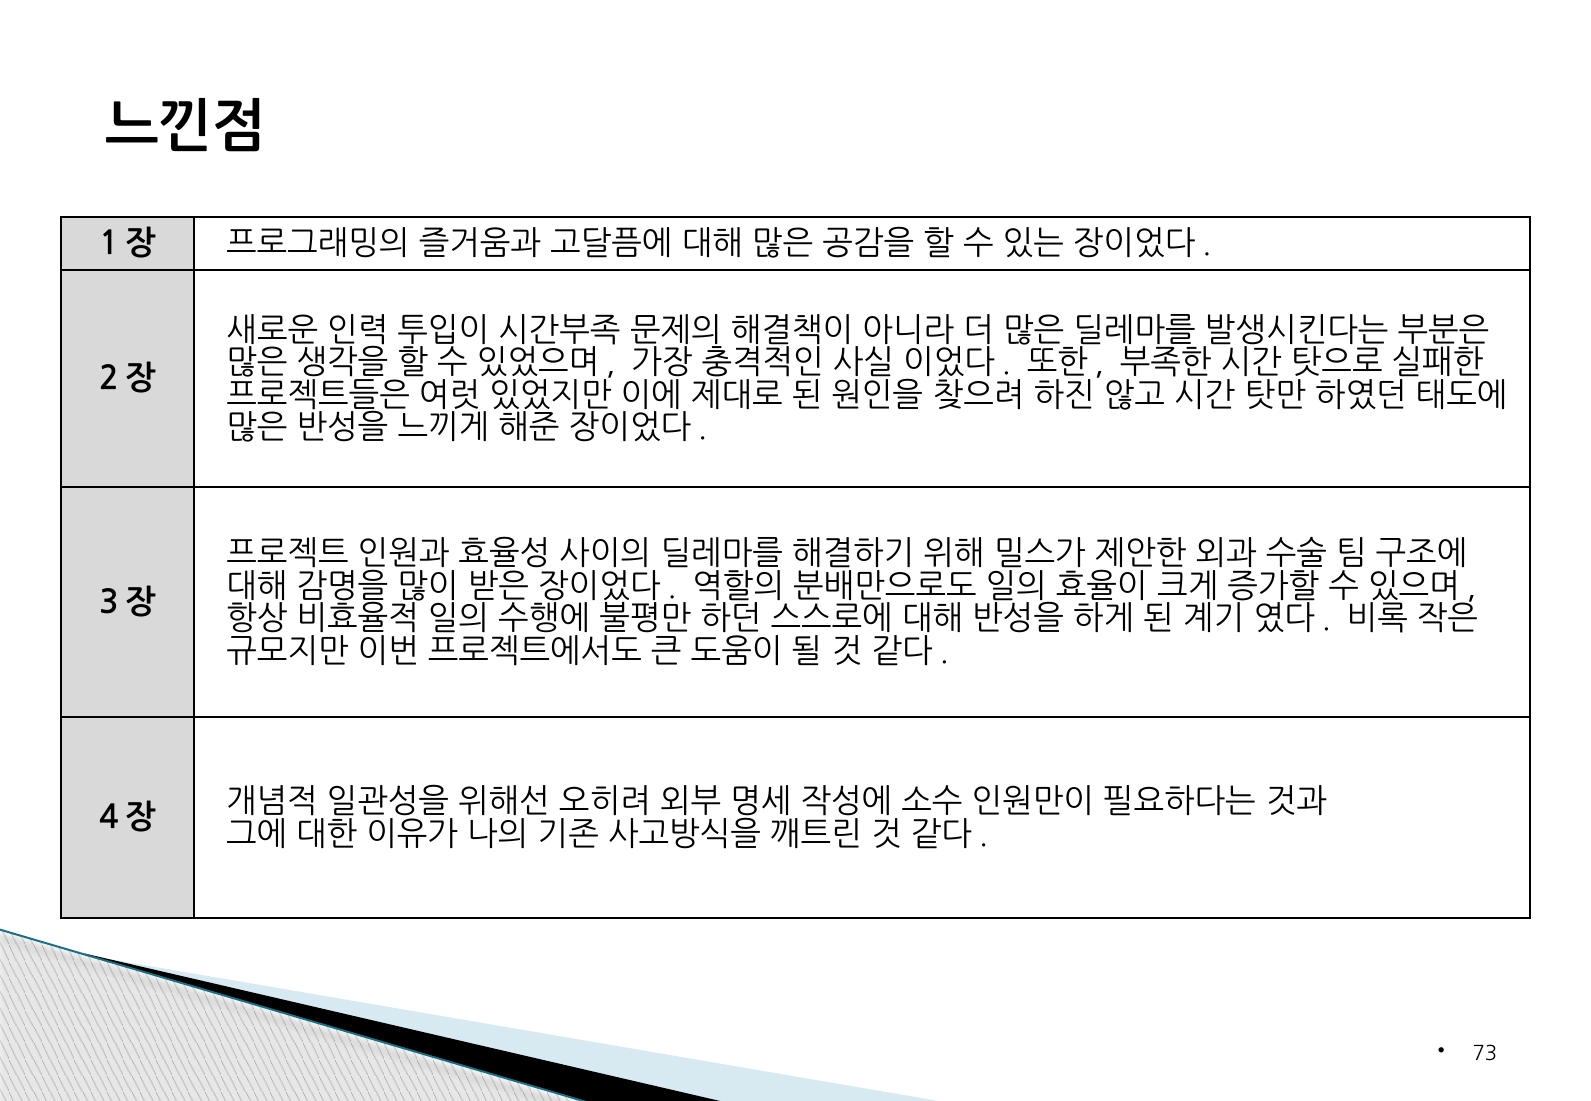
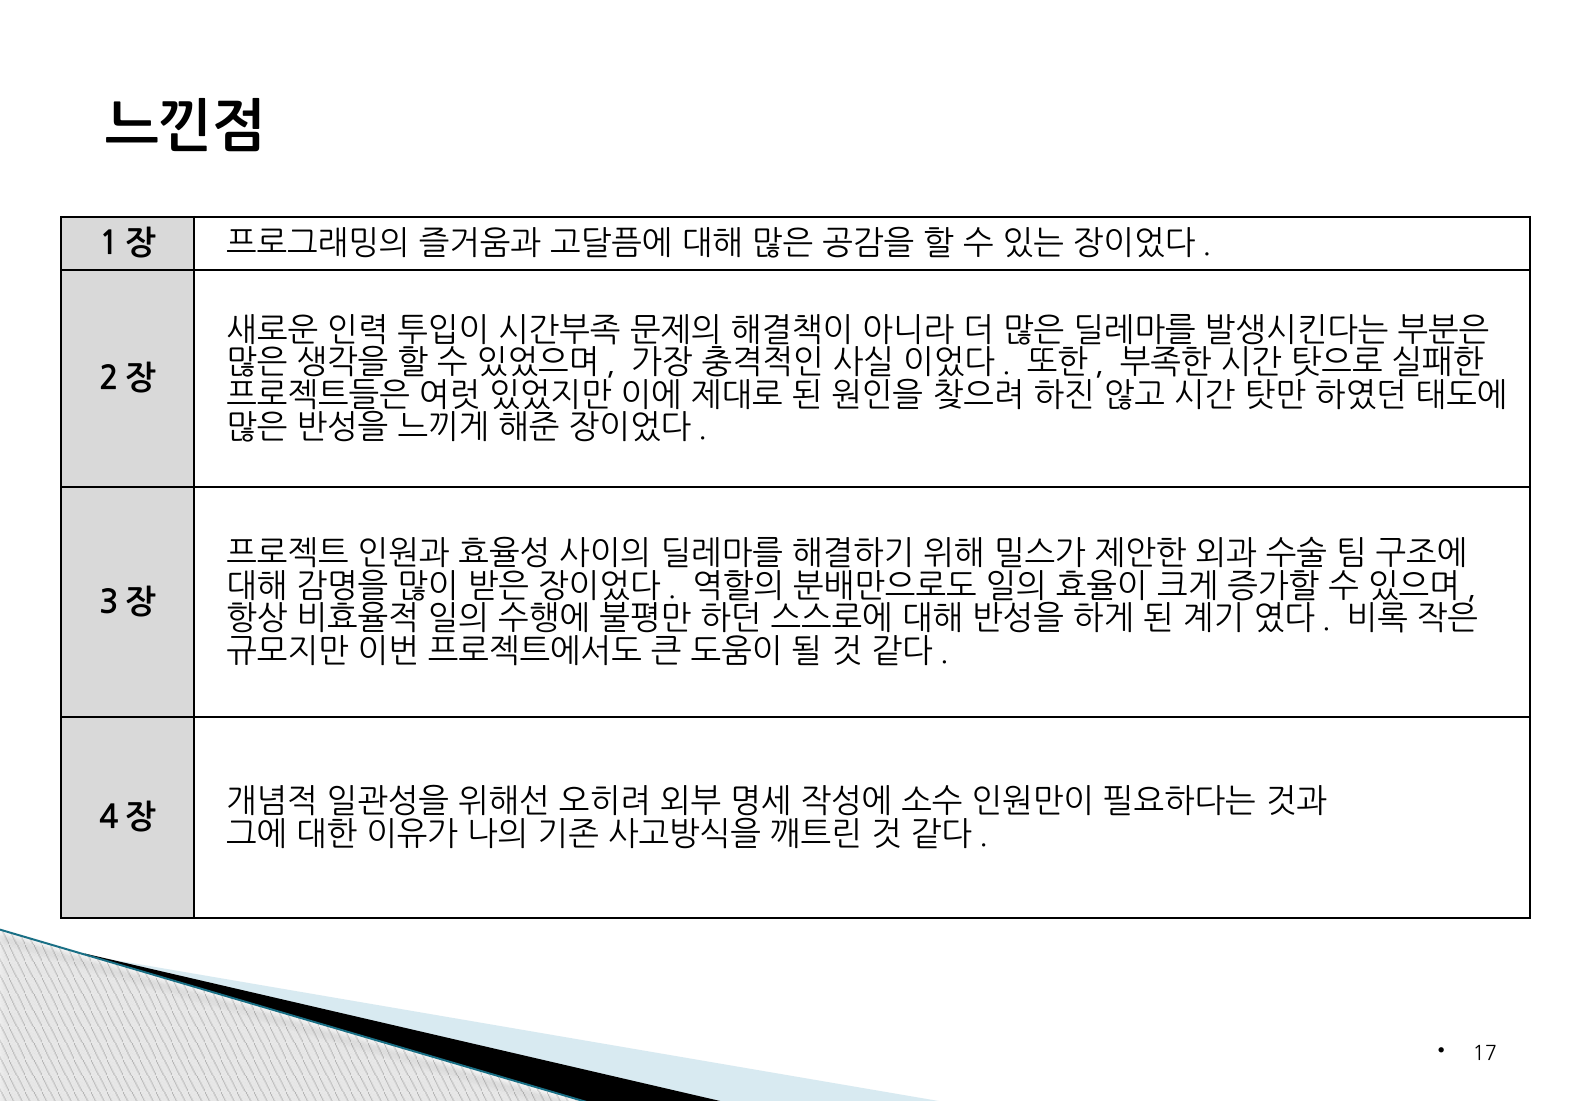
73: 73 -> 17 (1485, 1054)
